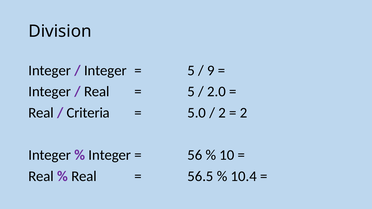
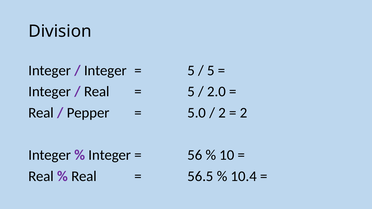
9: 9 -> 5 (211, 70)
Criteria: Criteria -> Pepper (88, 113)
